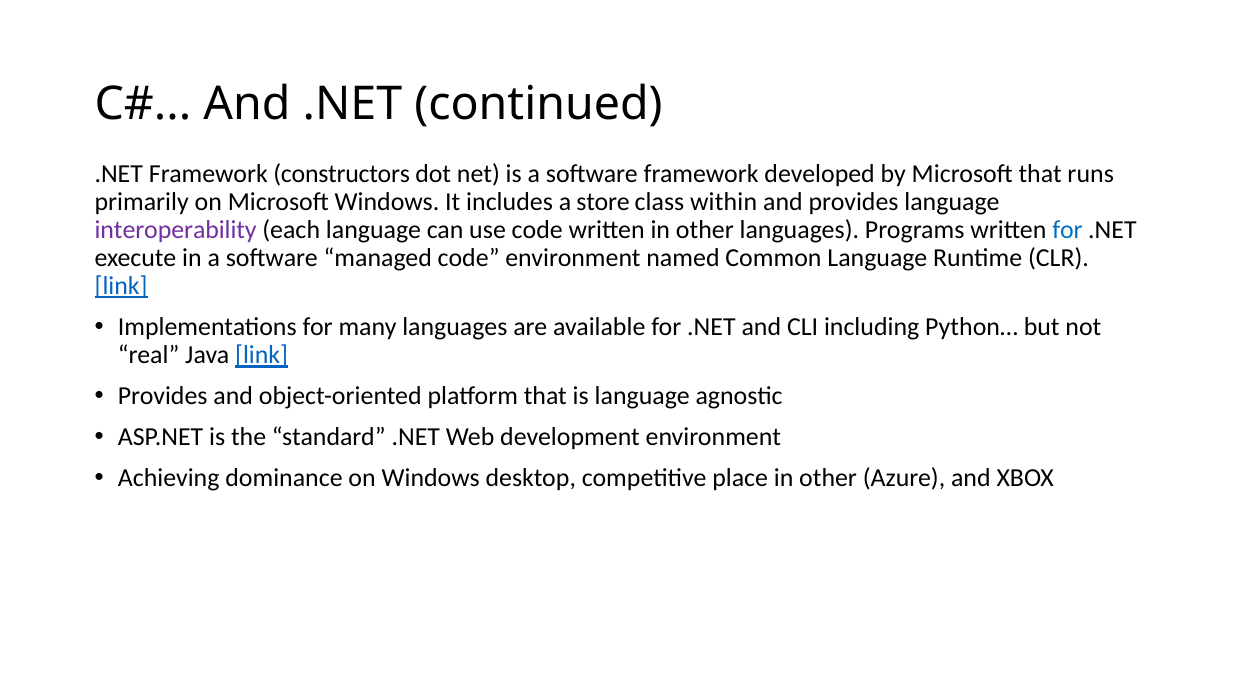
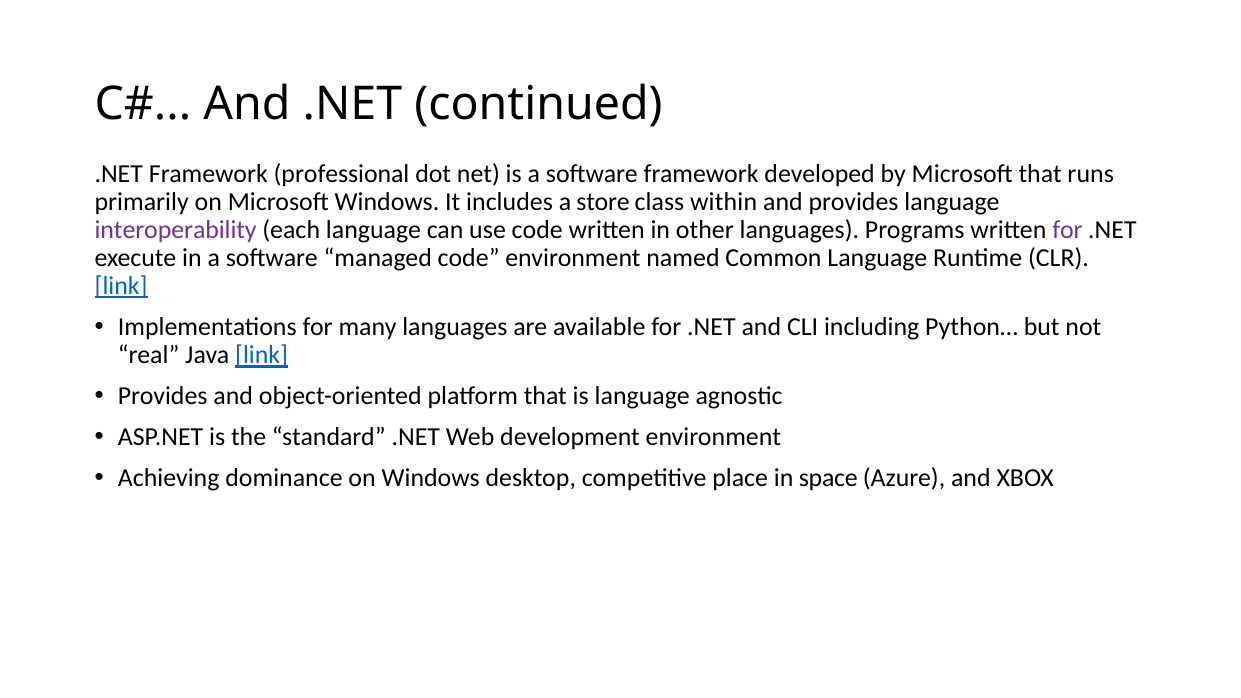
constructors: constructors -> professional (342, 174)
for colour: blue -> purple (1067, 230)
place in other: other -> space (828, 478)
